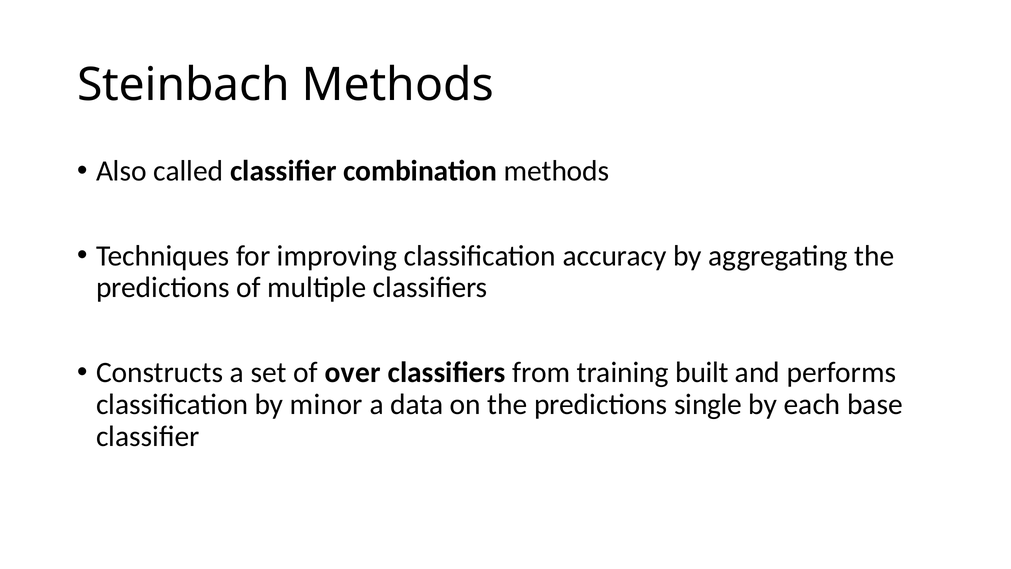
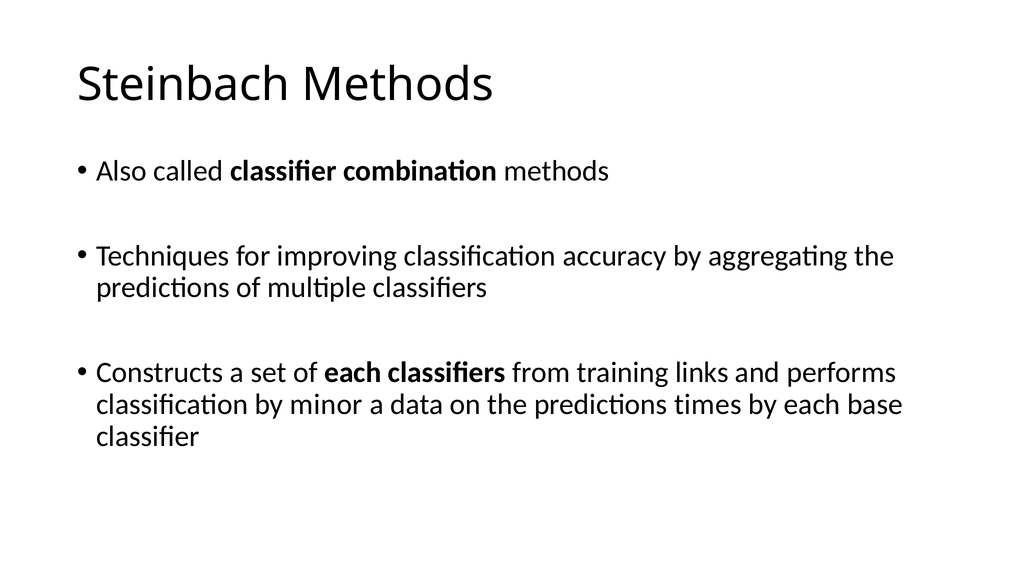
of over: over -> each (353, 372)
built: built -> links (702, 372)
single: single -> times (708, 404)
